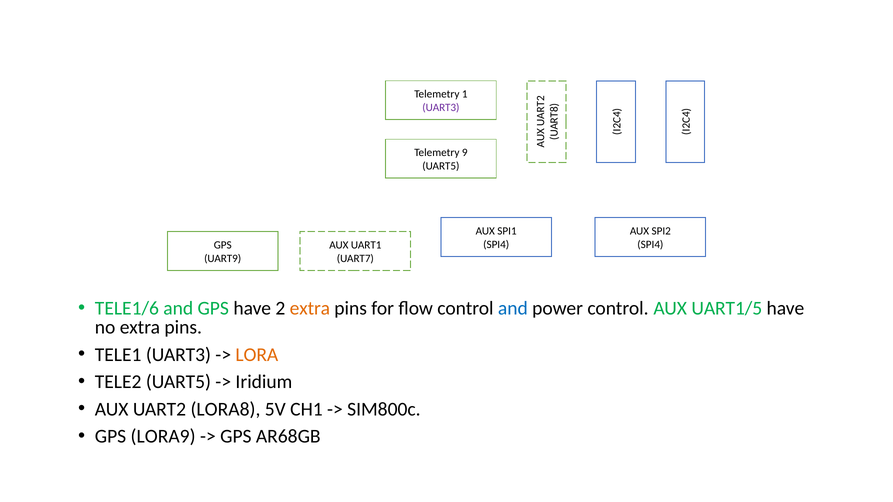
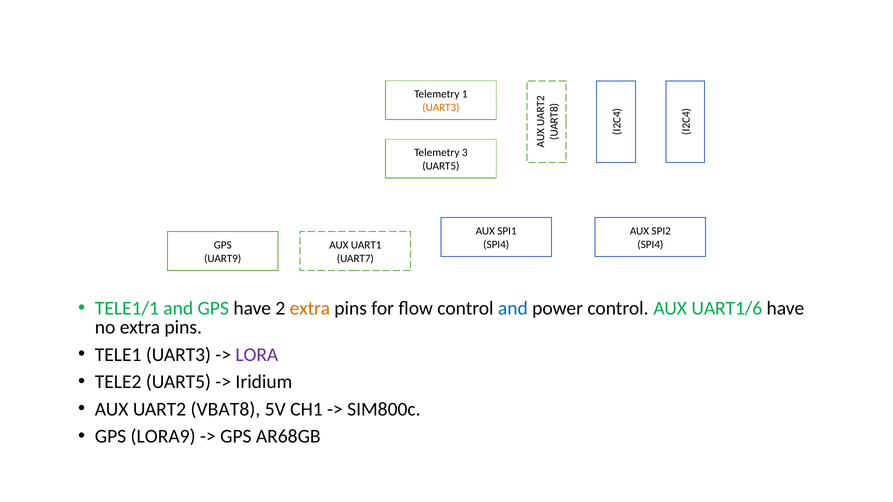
UART3 colour: purple -> orange (441, 108)
9: 9 -> 3 (465, 153)
TELE1/6: TELE1/6 -> TELE1/1 (127, 308)
UART1/5: UART1/5 -> UART1/6 (727, 308)
LORA colour: orange -> purple (257, 355)
LORA8: LORA8 -> VBAT8 (225, 409)
